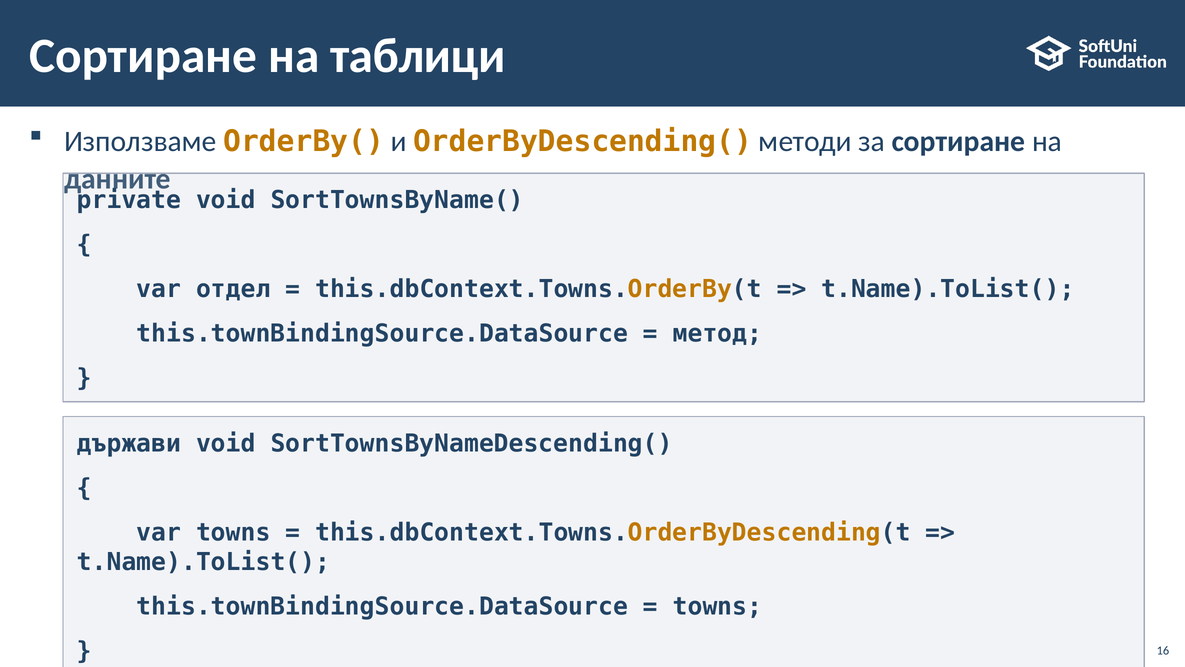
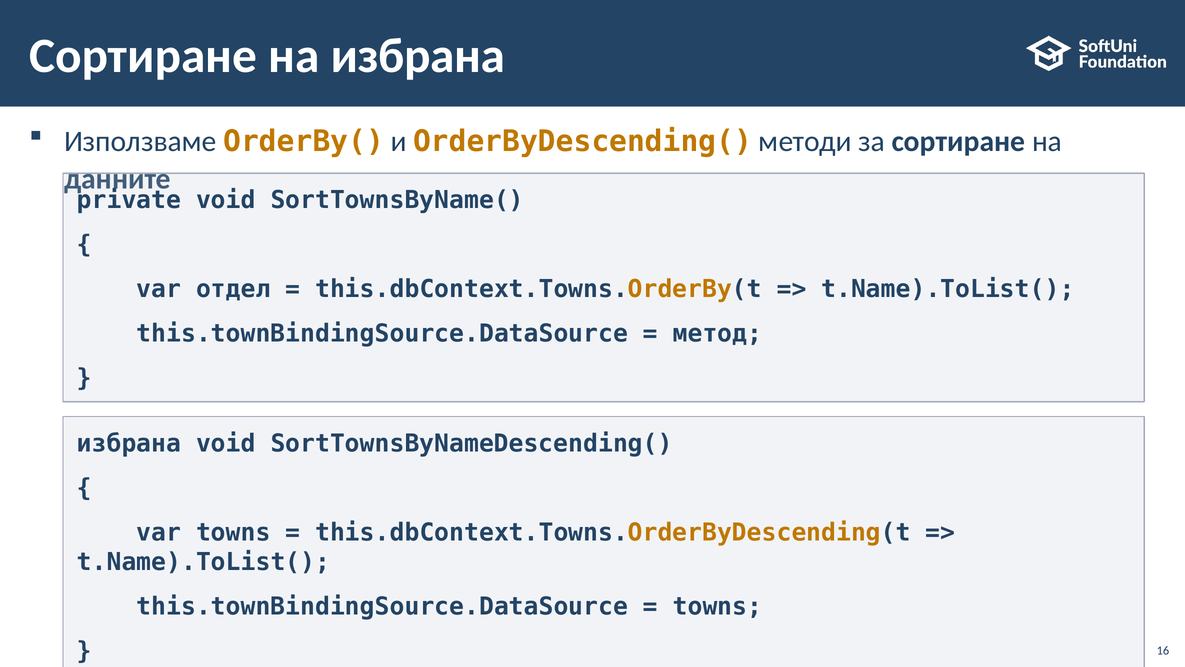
на таблици: таблици -> избрана (418, 56)
държави: държави -> избрана (129, 443)
